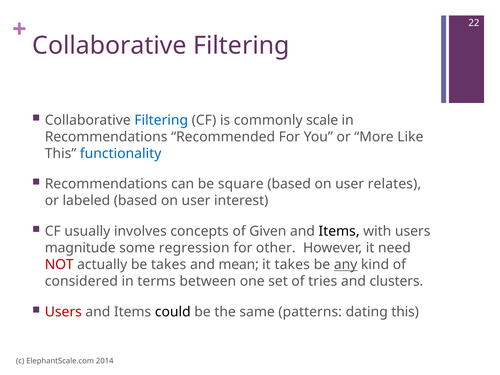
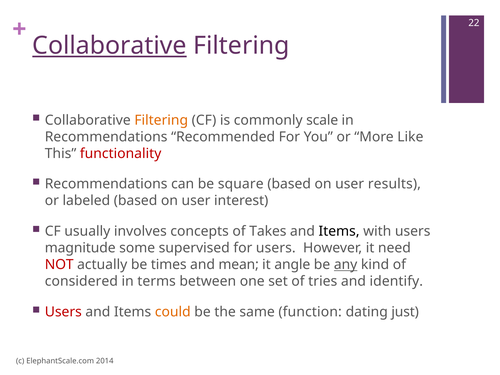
Collaborative underline: none -> present (109, 46)
Filtering colour: blue -> orange (161, 120)
functionality colour: blue -> red (121, 153)
relates: relates -> results (394, 184)
Given: Given -> Takes (268, 231)
regression: regression -> supervised (194, 248)
for other: other -> users (276, 248)
be takes: takes -> times (169, 265)
it takes: takes -> angle (292, 265)
clusters: clusters -> identify (396, 281)
could colour: black -> orange (173, 312)
patterns: patterns -> function (310, 312)
dating this: this -> just (405, 312)
